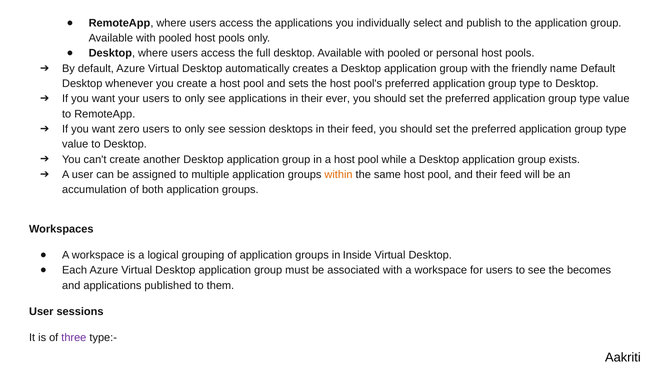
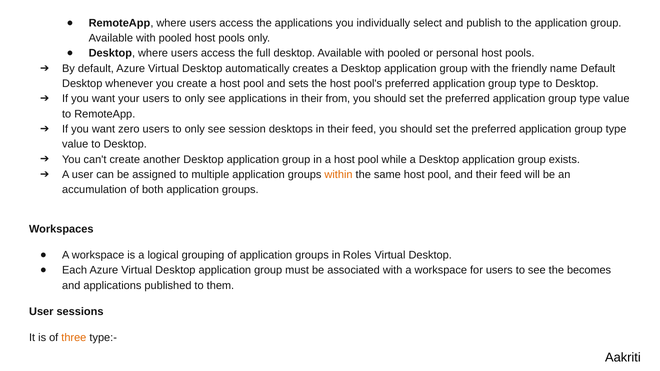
ever: ever -> from (338, 99)
Inside: Inside -> Roles (357, 255)
three colour: purple -> orange (74, 338)
